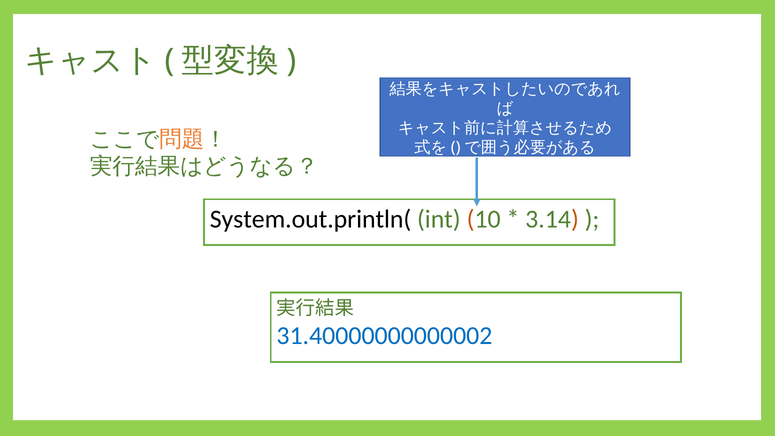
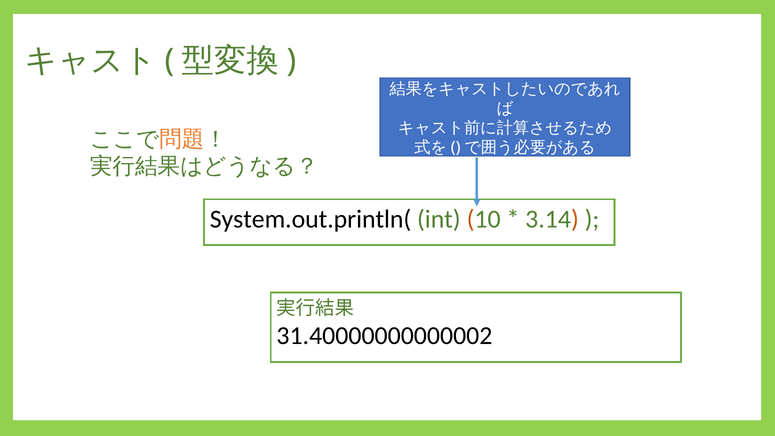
31.40000000000002 colour: blue -> black (384, 336)
